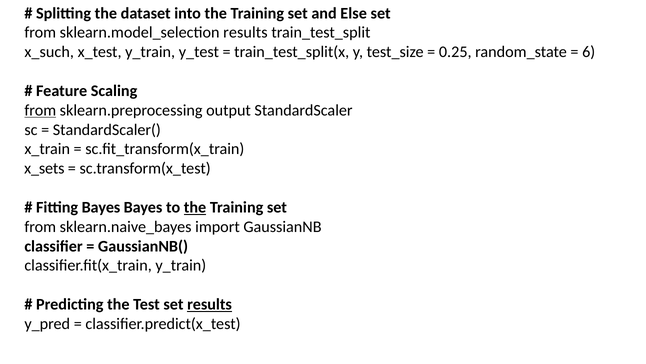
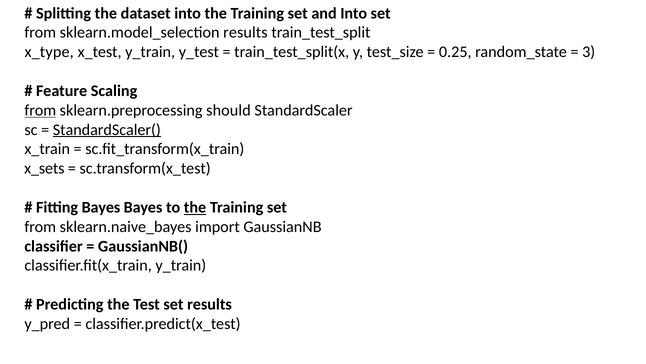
and Else: Else -> Into (354, 13)
x_such: x_such -> x_type (49, 52)
6: 6 -> 3 (589, 52)
output: output -> should (228, 110)
StandardScaler( underline: none -> present (107, 129)
results underline: present -> none (210, 304)
